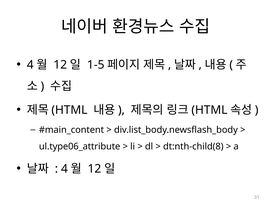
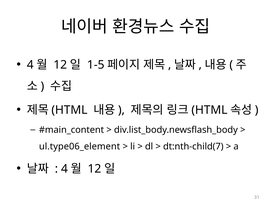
ul.type06_attribute: ul.type06_attribute -> ul.type06_element (80, 146)
dt:nth-child(8: dt:nth-child(8 -> dt:nth-child(7 (193, 146)
